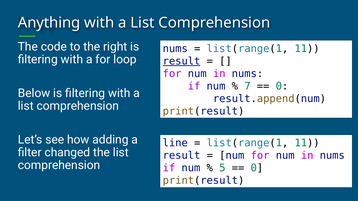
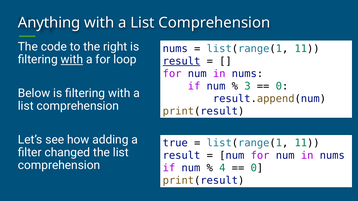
with underline: none -> present (72, 60)
7: 7 -> 3 (247, 86)
line: line -> true (175, 143)
5: 5 -> 4 (222, 168)
